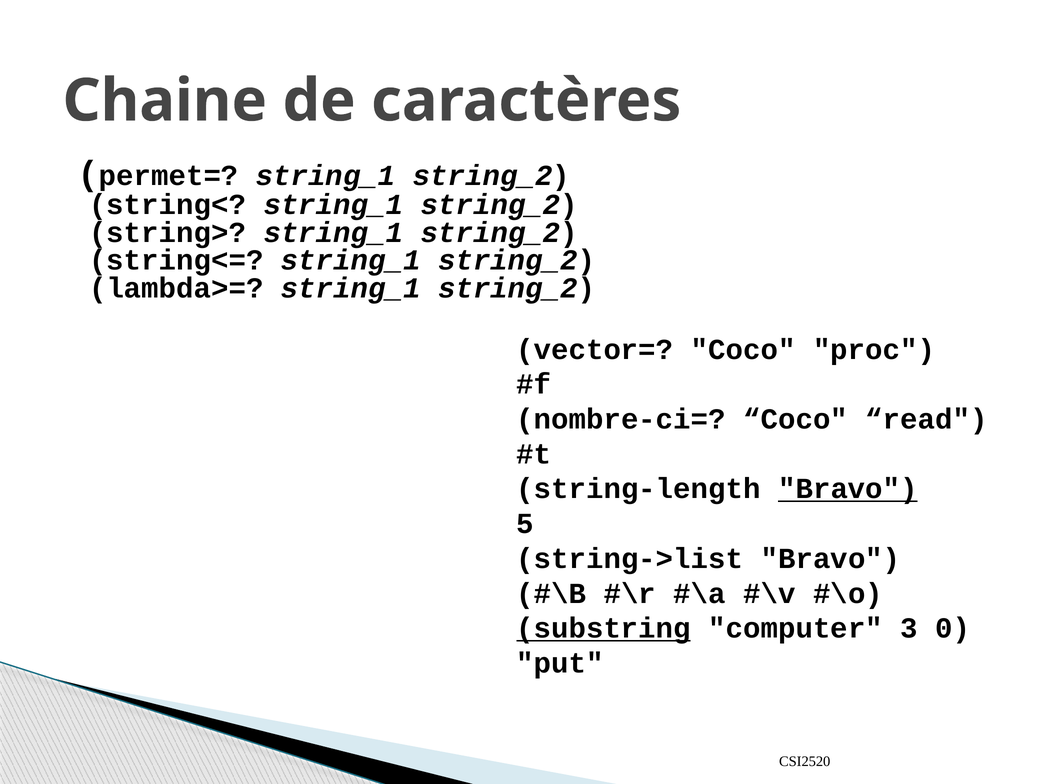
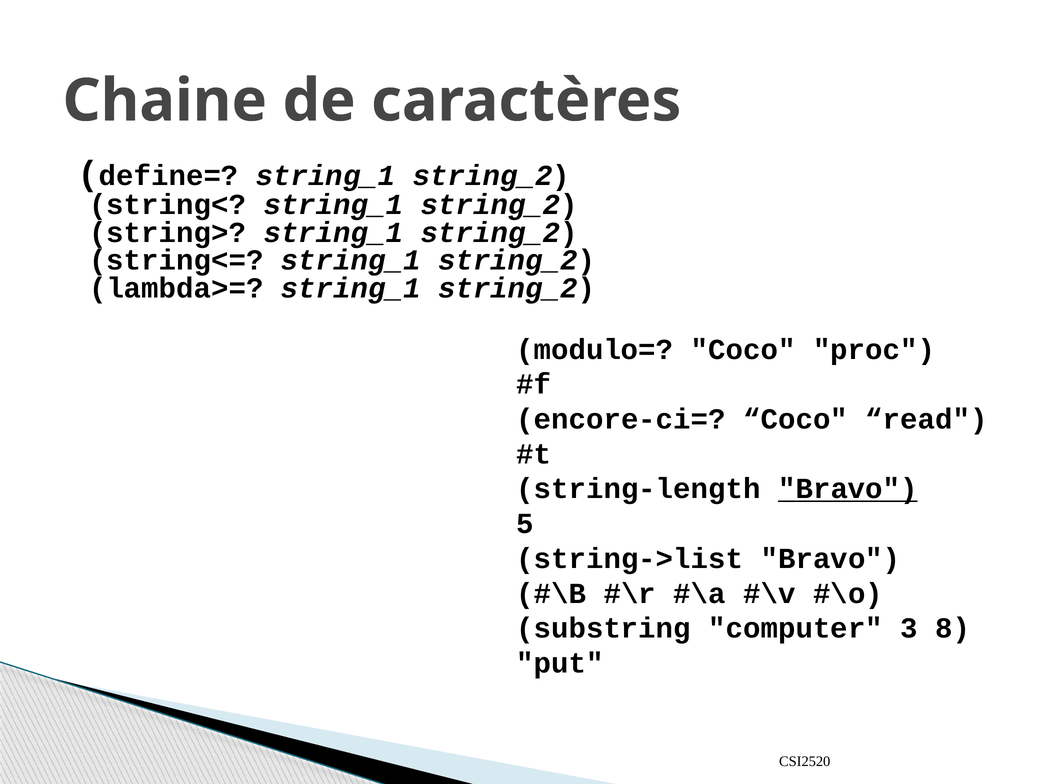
permet=: permet= -> define= (169, 176)
vector=: vector= -> modulo= (595, 349)
nombre-ci=: nombre-ci= -> encore-ci= (621, 419)
substring underline: present -> none (604, 628)
0: 0 -> 8 (953, 628)
